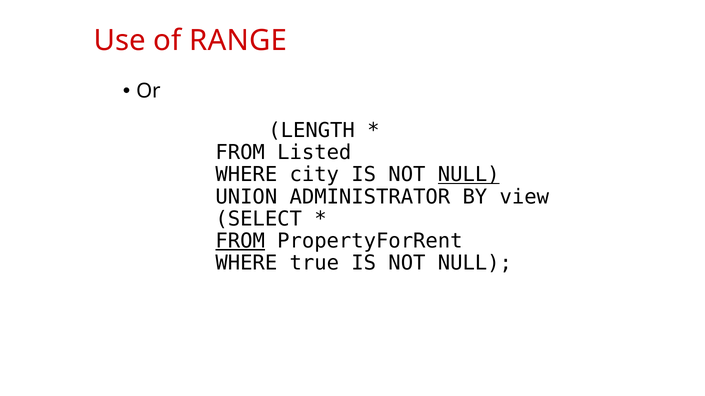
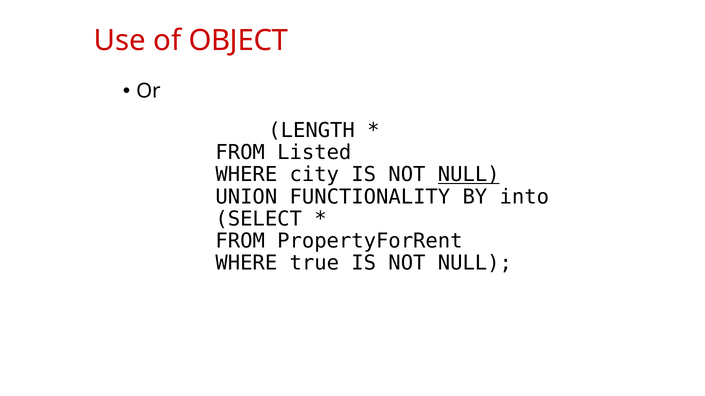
RANGE: RANGE -> OBJECT (238, 41)
ADMINISTRATOR: ADMINISTRATOR -> FUNCTIONALITY (370, 197)
view: view -> into (524, 197)
FROM underline: present -> none (240, 241)
